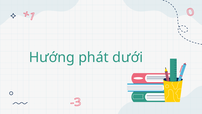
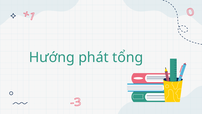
dưới: dưới -> tổng (128, 57)
